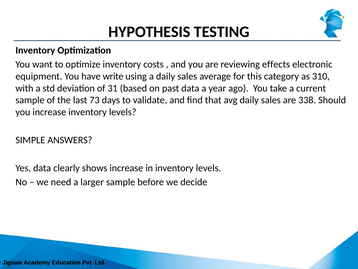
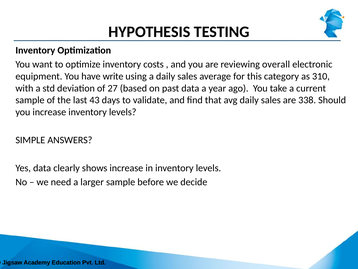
effects: effects -> overall (276, 64)
31: 31 -> 27 (113, 88)
73: 73 -> 43 (95, 100)
